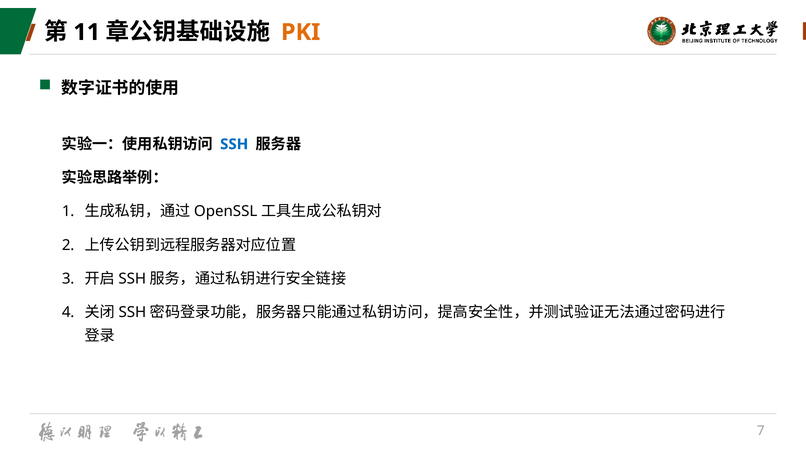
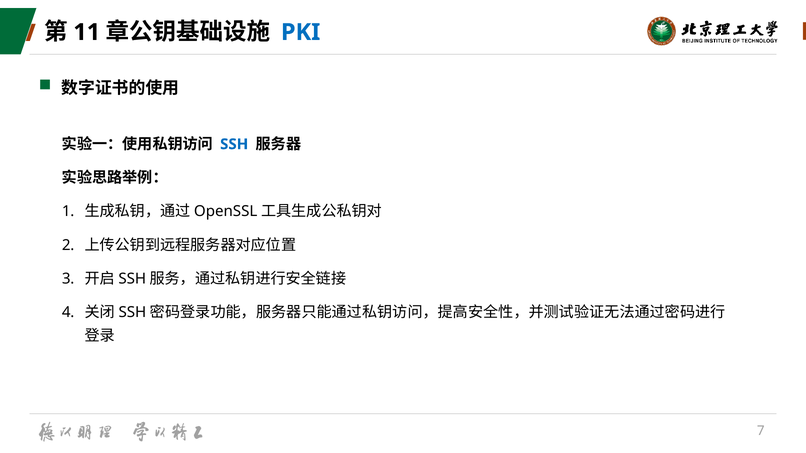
PKI colour: orange -> blue (301, 32)
